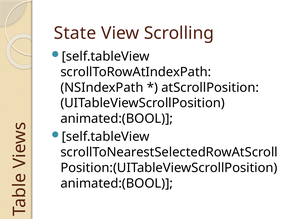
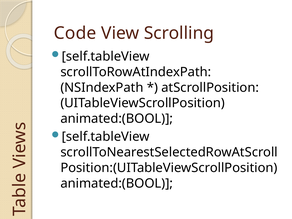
State: State -> Code (75, 33)
